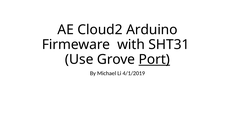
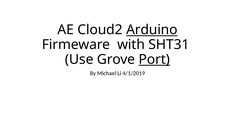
Arduino underline: none -> present (152, 30)
